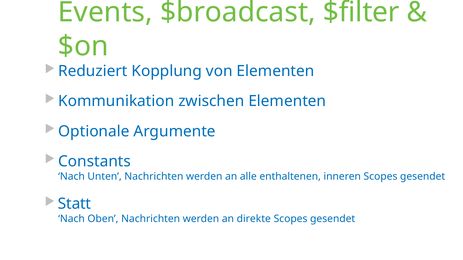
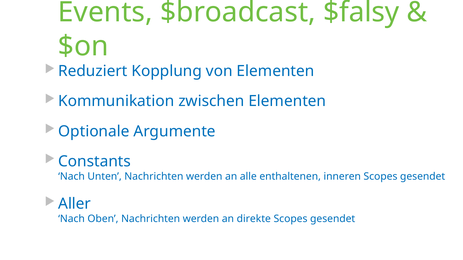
$filter: $filter -> $falsy (361, 12)
Statt: Statt -> Aller (75, 204)
